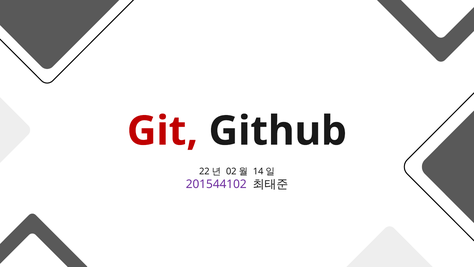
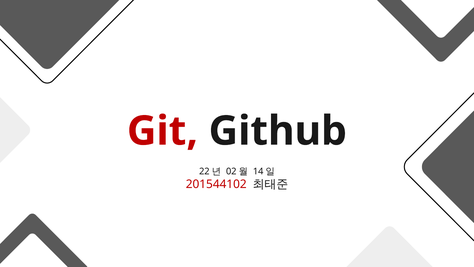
201544102 colour: purple -> red (216, 184)
